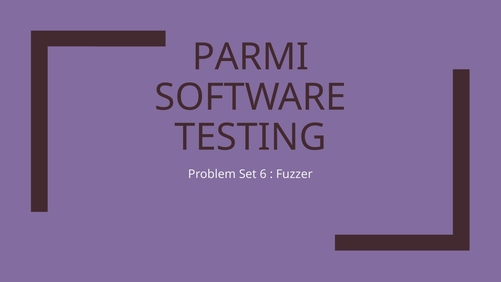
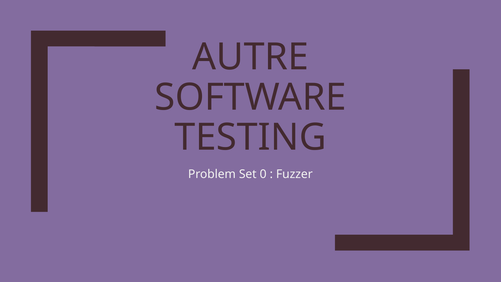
PARMI: PARMI -> AUTRE (251, 57)
6: 6 -> 0 (263, 174)
